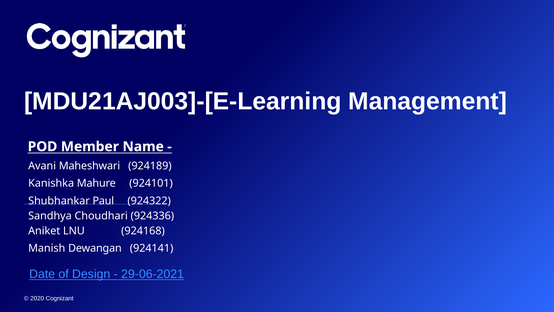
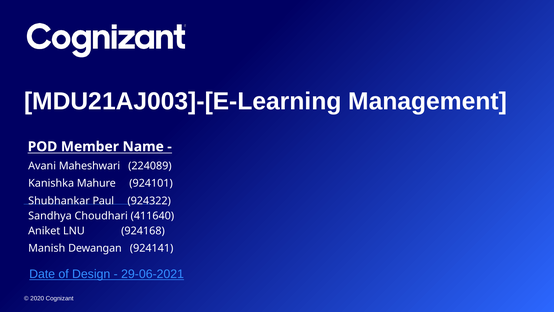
924189: 924189 -> 224089 (150, 166)
924336: 924336 -> 411640 (152, 216)
